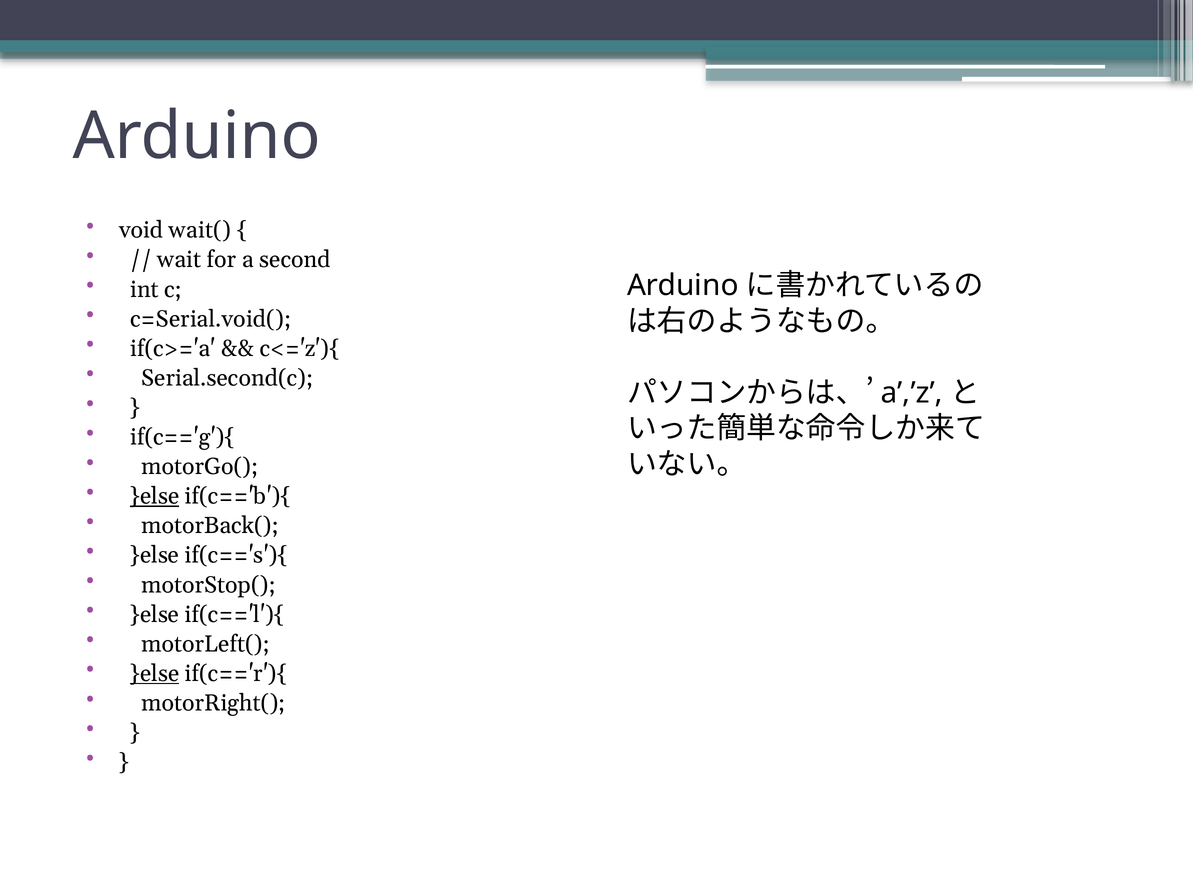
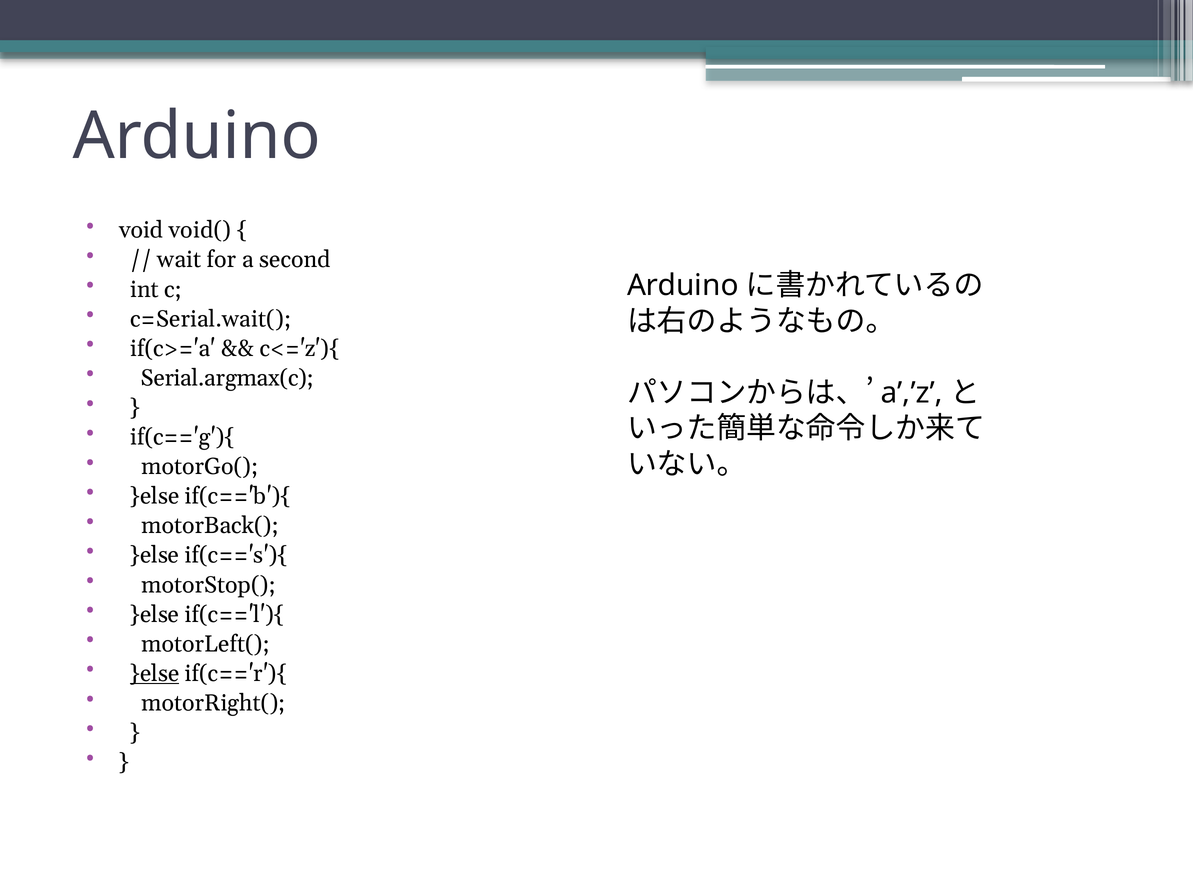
wait(: wait( -> void( (200, 230)
c=Serial.void(: c=Serial.void( -> c=Serial.wait( (211, 319)
Serial.second(c: Serial.second(c -> Serial.argmax(c (228, 378)
}else underline: present -> none (155, 496)
